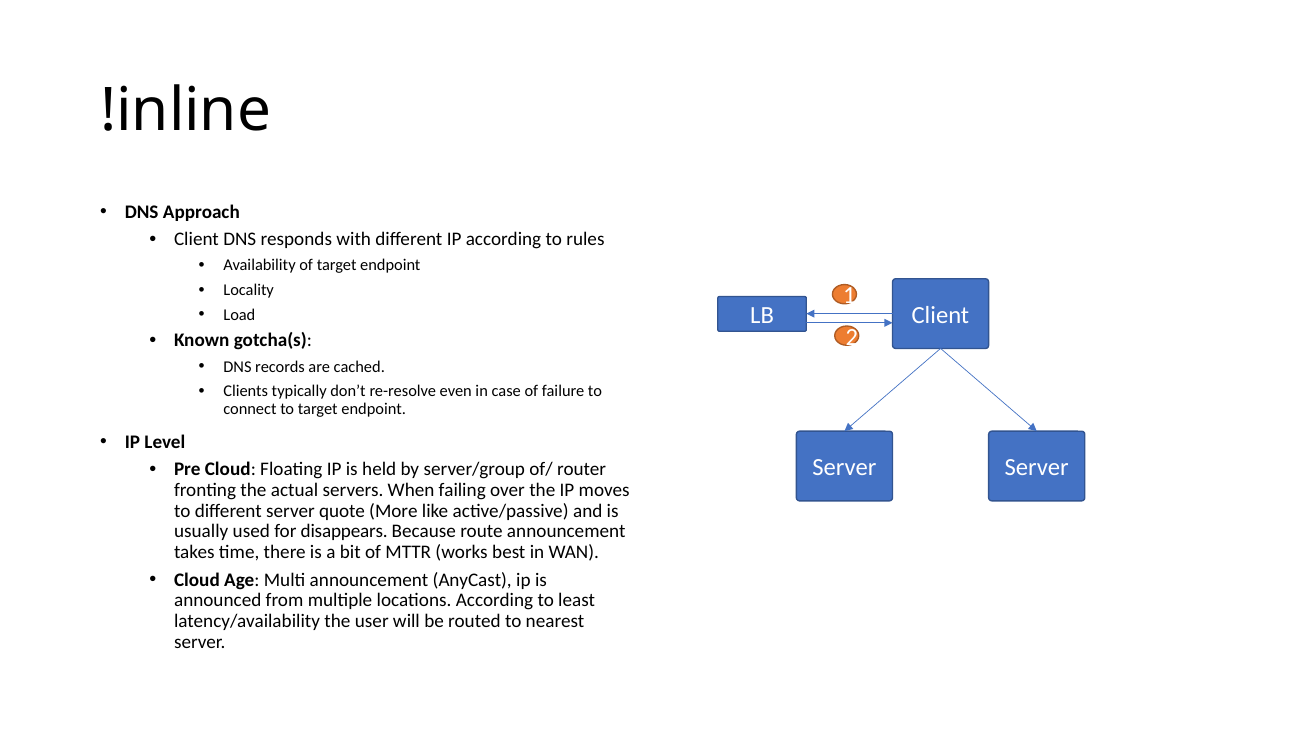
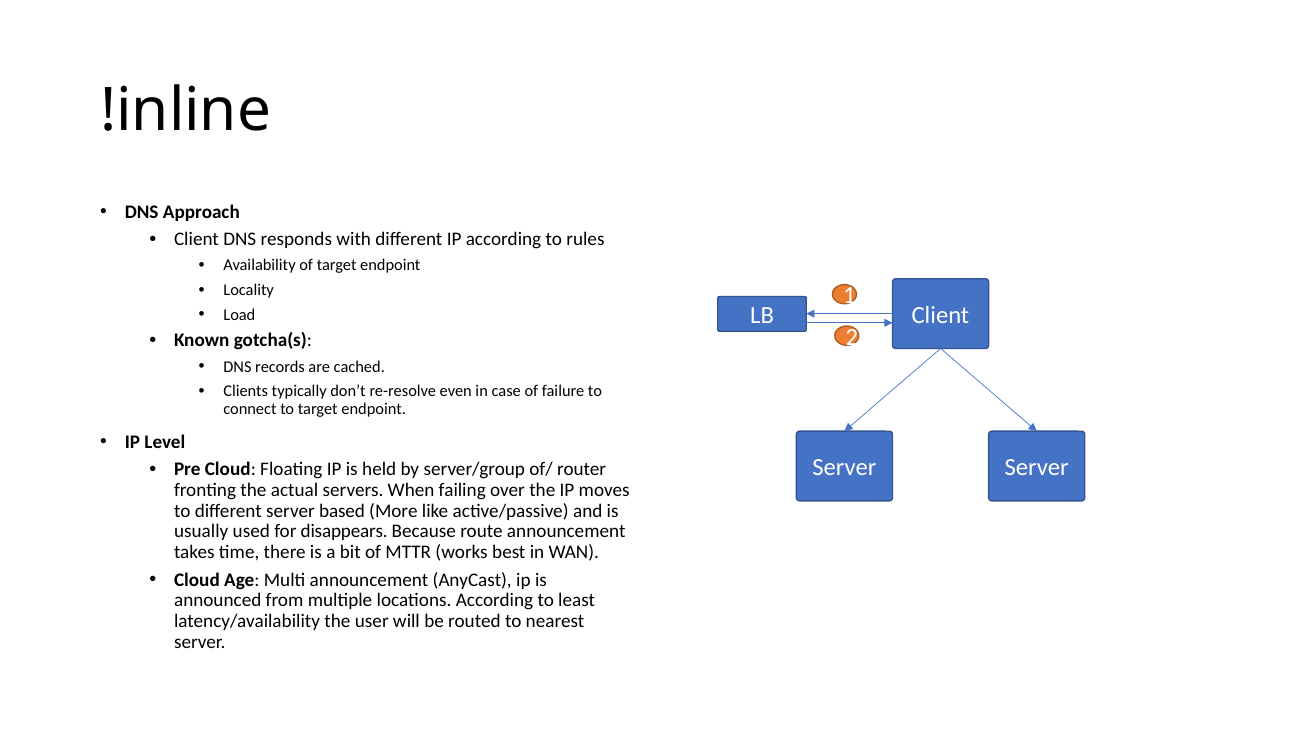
quote: quote -> based (342, 511)
